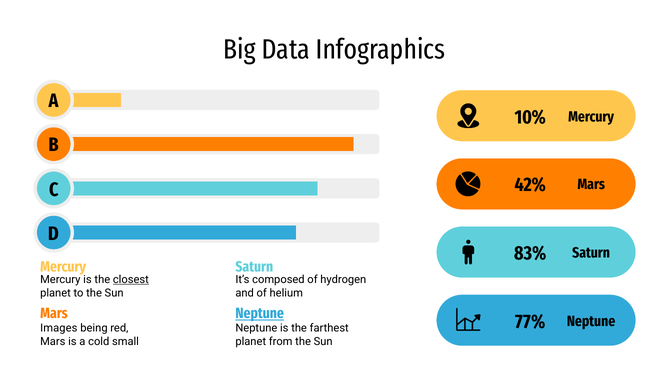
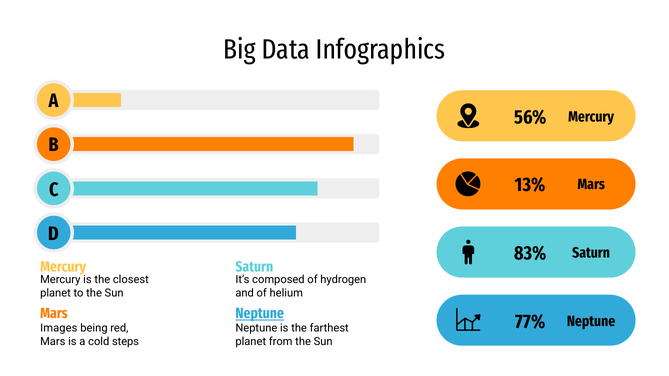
10%: 10% -> 56% (530, 117)
42%: 42% -> 13% (530, 185)
closest underline: present -> none (131, 280)
small: small -> steps (126, 342)
